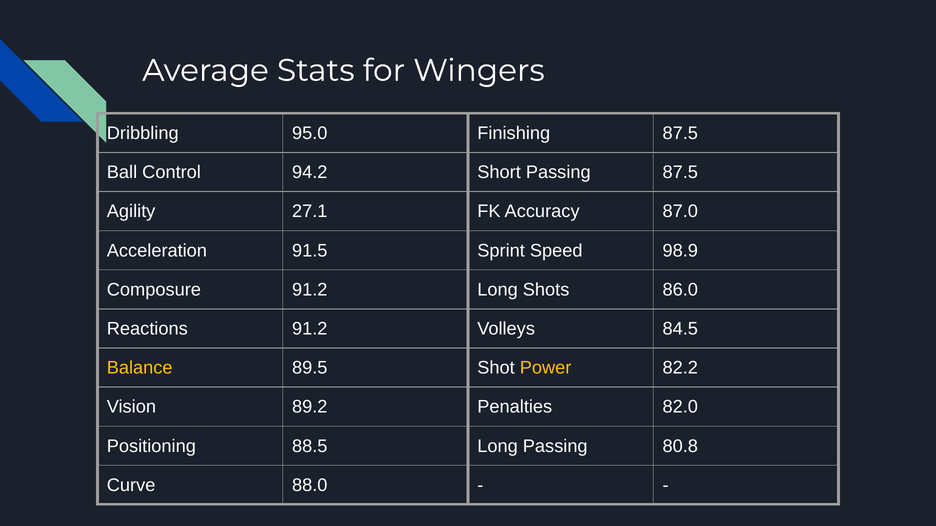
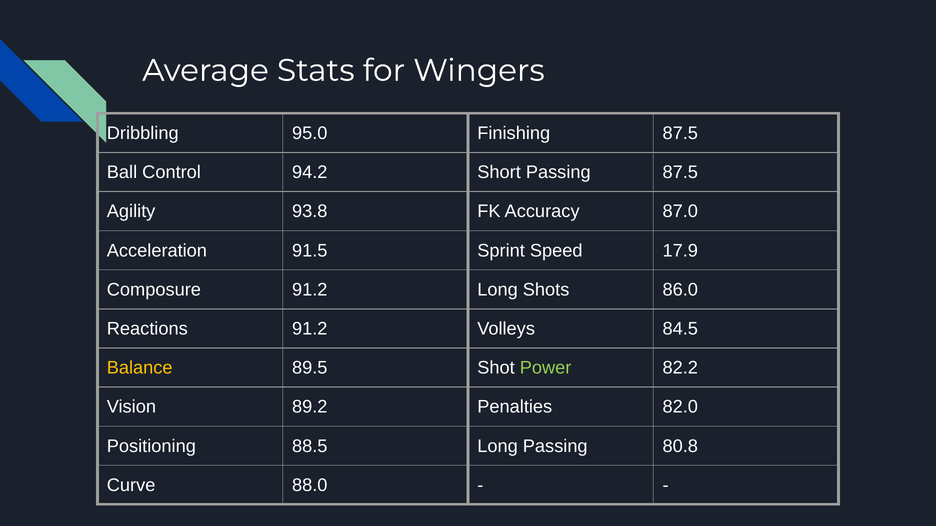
27.1: 27.1 -> 93.8 (310, 212)
98.9: 98.9 -> 17.9 (680, 251)
Power colour: yellow -> light green (546, 368)
